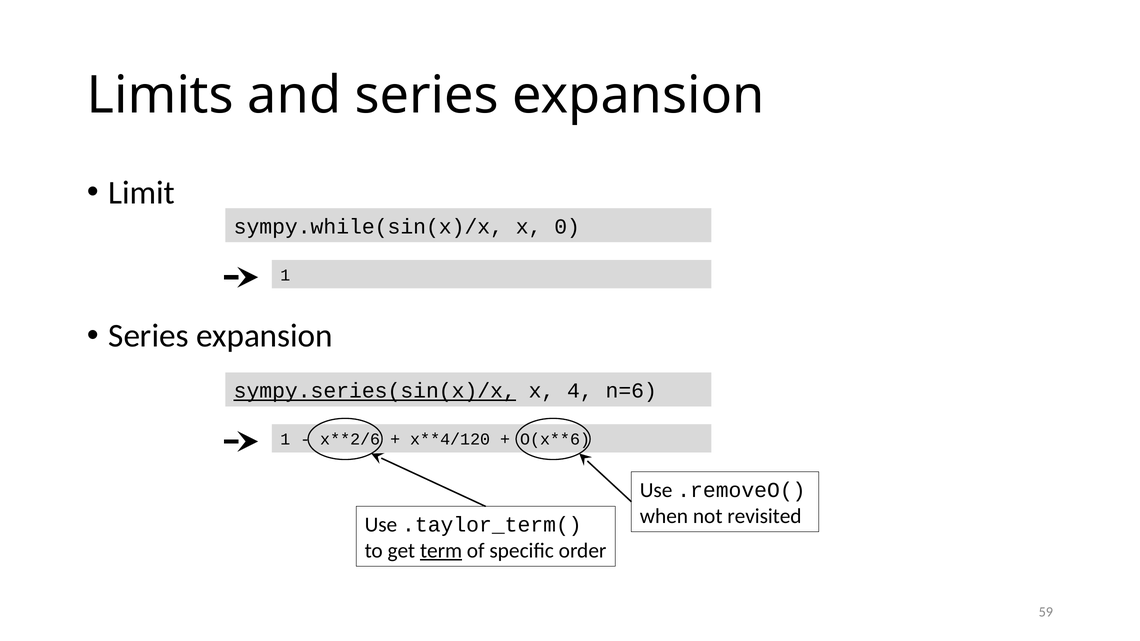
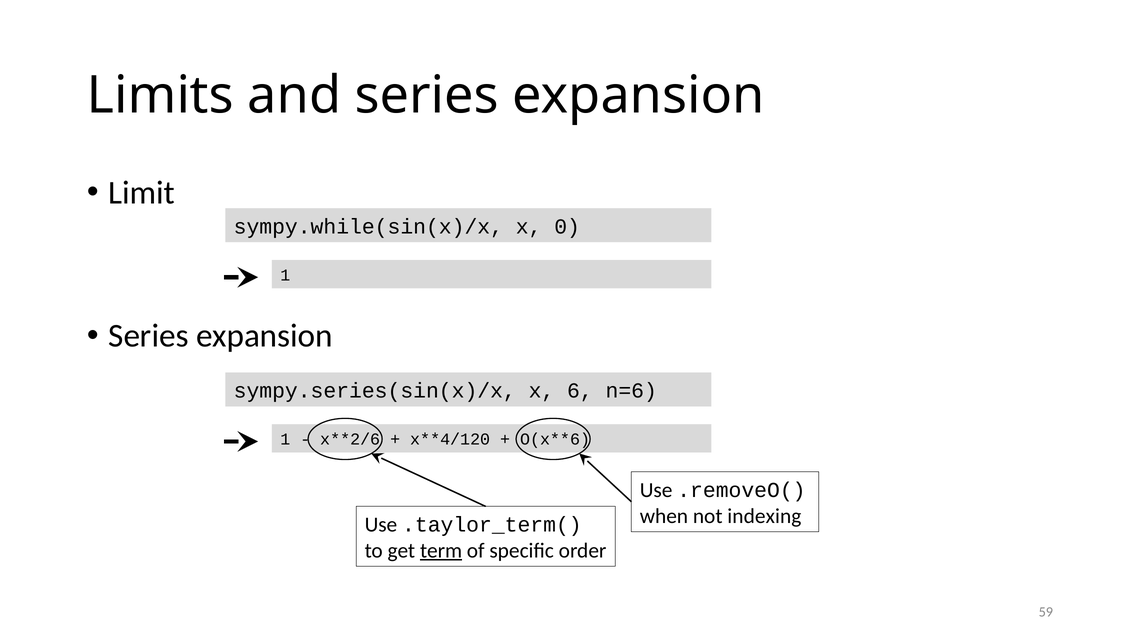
sympy.series(sin(x)/x underline: present -> none (375, 391)
4: 4 -> 6 (580, 391)
revisited: revisited -> indexing (764, 516)
